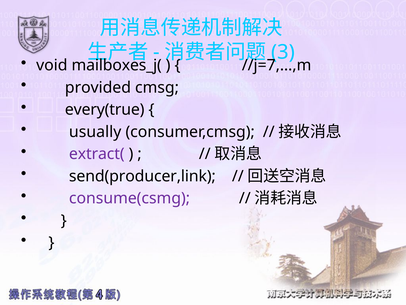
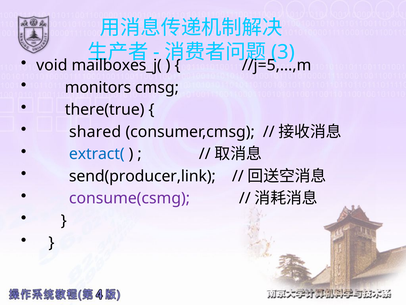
//j=7,…,m: //j=7,…,m -> //j=5,…,m (277, 65)
provided: provided -> monitors (98, 87)
every(true: every(true -> there(true (105, 110)
usually: usually -> shared (95, 132)
extract( colour: purple -> blue (97, 154)
